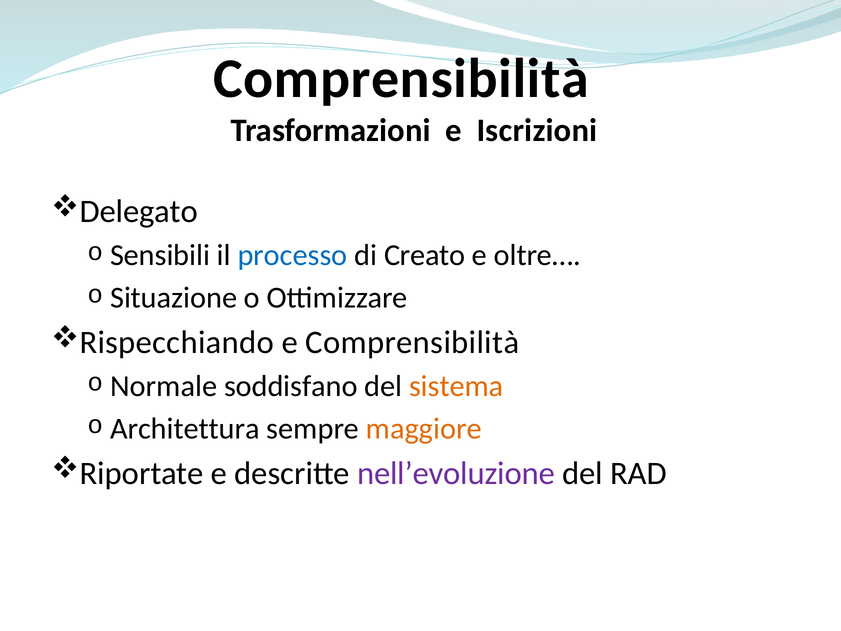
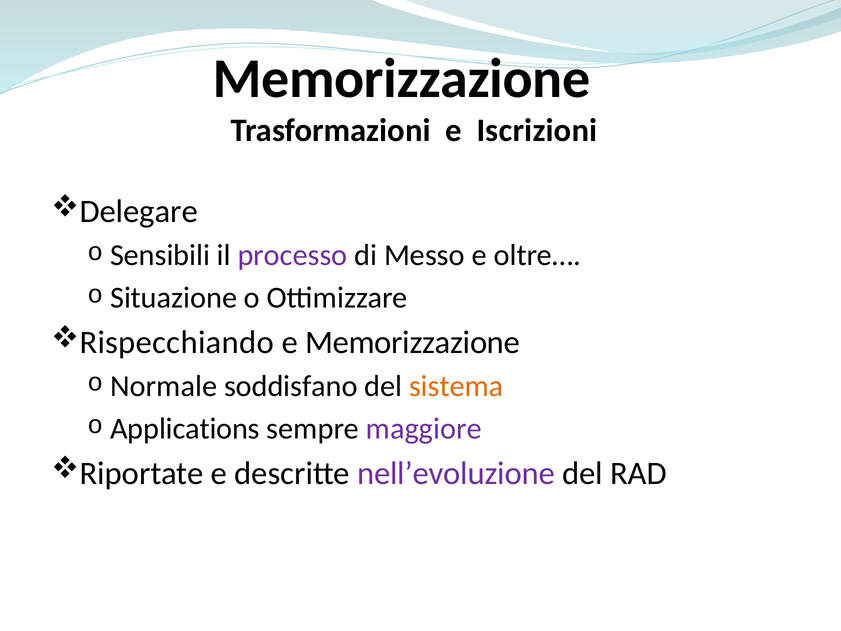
Comprensibilità: Comprensibilità -> Memorizzazione (401, 79)
Delegato: Delegato -> Delegare (139, 211)
processo colour: blue -> purple (292, 255)
Creato: Creato -> Messo (424, 255)
e Comprensibilità: Comprensibilità -> Memorizzazione (413, 342)
Architettura: Architettura -> Applications (185, 428)
maggiore colour: orange -> purple (424, 428)
